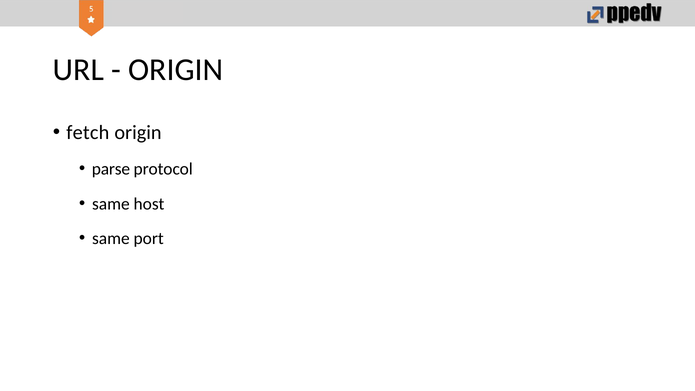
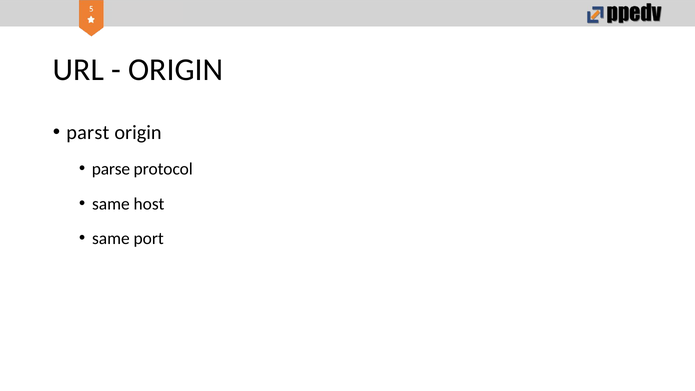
fetch: fetch -> parst (88, 132)
